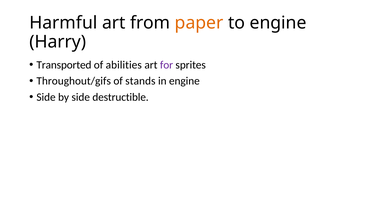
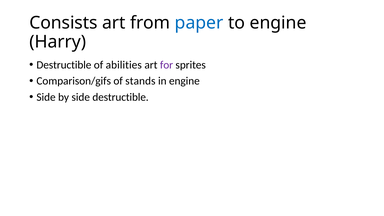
Harmful: Harmful -> Consists (63, 23)
paper colour: orange -> blue (199, 23)
Transported: Transported -> Destructible (64, 65)
Throughout/gifs: Throughout/gifs -> Comparison/gifs (74, 81)
